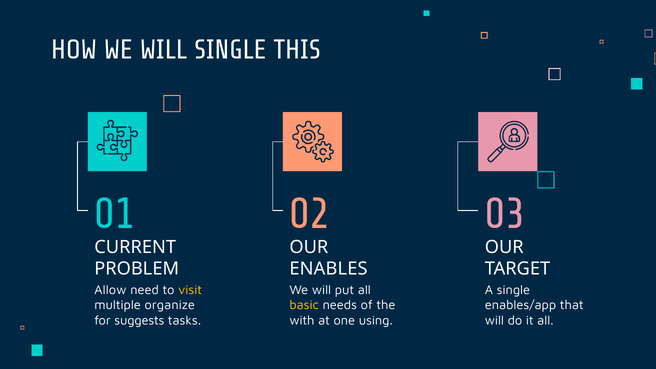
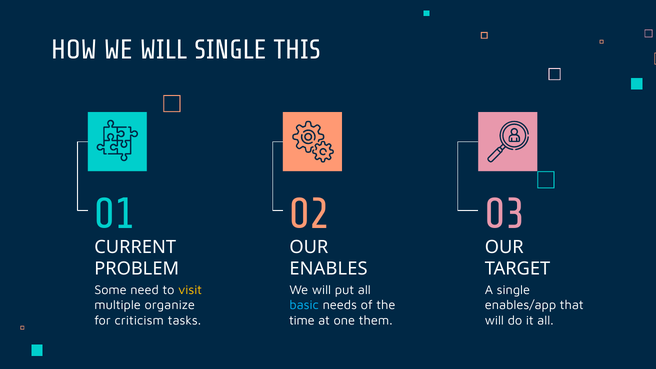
Allow: Allow -> Some (110, 290)
basic colour: yellow -> light blue (304, 305)
suggests: suggests -> criticism (139, 320)
with: with -> time (302, 320)
using: using -> them (376, 320)
